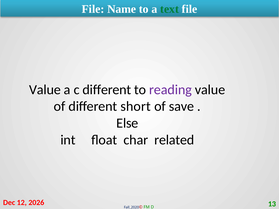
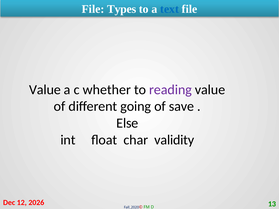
Name: Name -> Types (122, 9)
text colour: green -> blue (170, 9)
c different: different -> whether (107, 90)
short: short -> going (136, 107)
related: related -> validity (174, 140)
